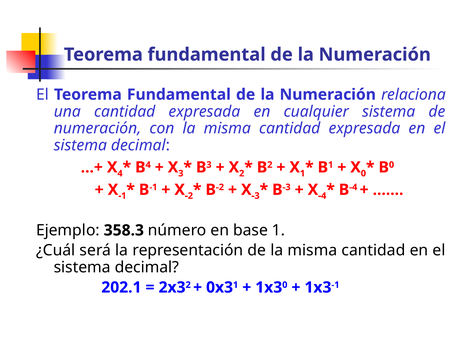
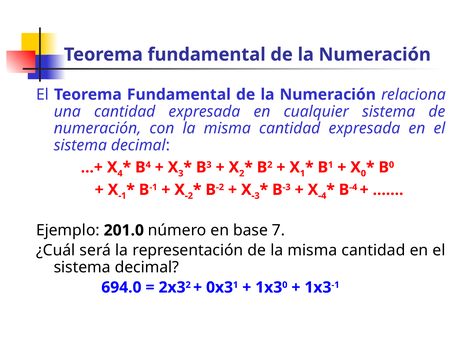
358.3: 358.3 -> 201.0 (124, 230)
base 1: 1 -> 7 (278, 230)
202.1: 202.1 -> 694.0 (121, 287)
